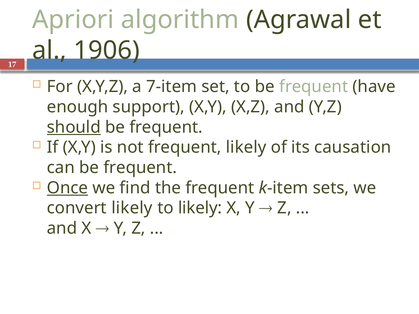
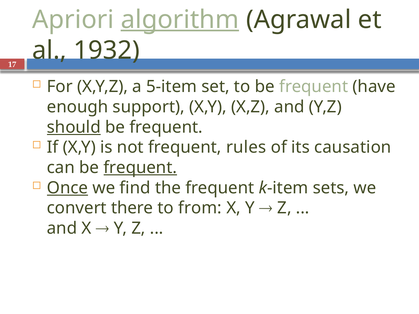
algorithm underline: none -> present (180, 20)
1906: 1906 -> 1932 (107, 50)
7-item: 7-item -> 5-item (172, 87)
frequent likely: likely -> rules (246, 147)
frequent underline: none -> present (140, 168)
convert likely: likely -> there (132, 208)
to likely: likely -> from (200, 208)
